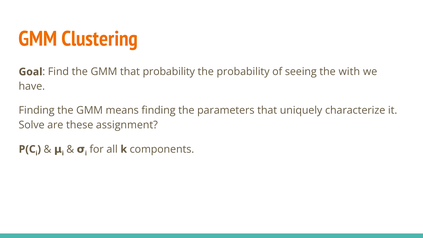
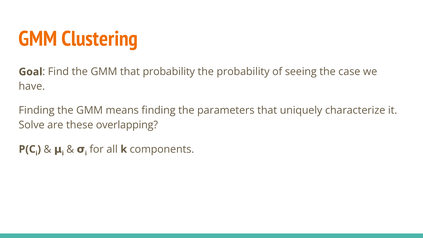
with: with -> case (349, 72)
assignment: assignment -> overlapping (127, 125)
